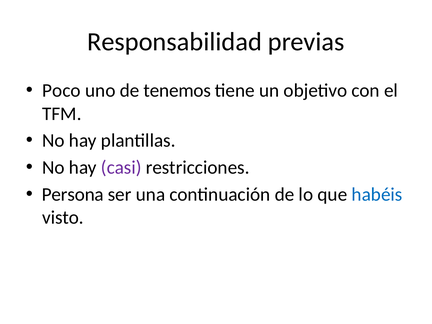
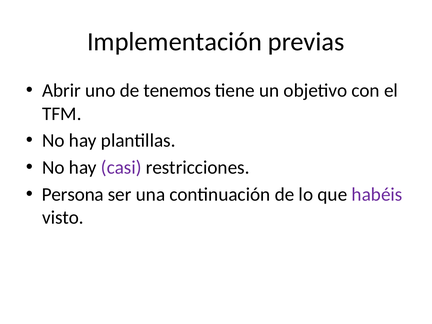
Responsabilidad: Responsabilidad -> Implementación (174, 42)
Poco: Poco -> Abrir (61, 91)
habéis colour: blue -> purple (377, 194)
